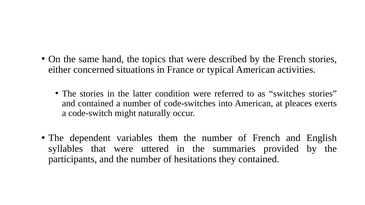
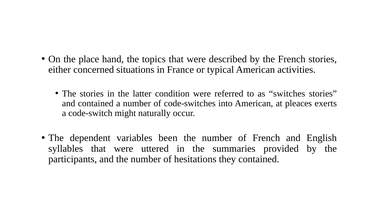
same: same -> place (89, 59)
them: them -> been (168, 138)
